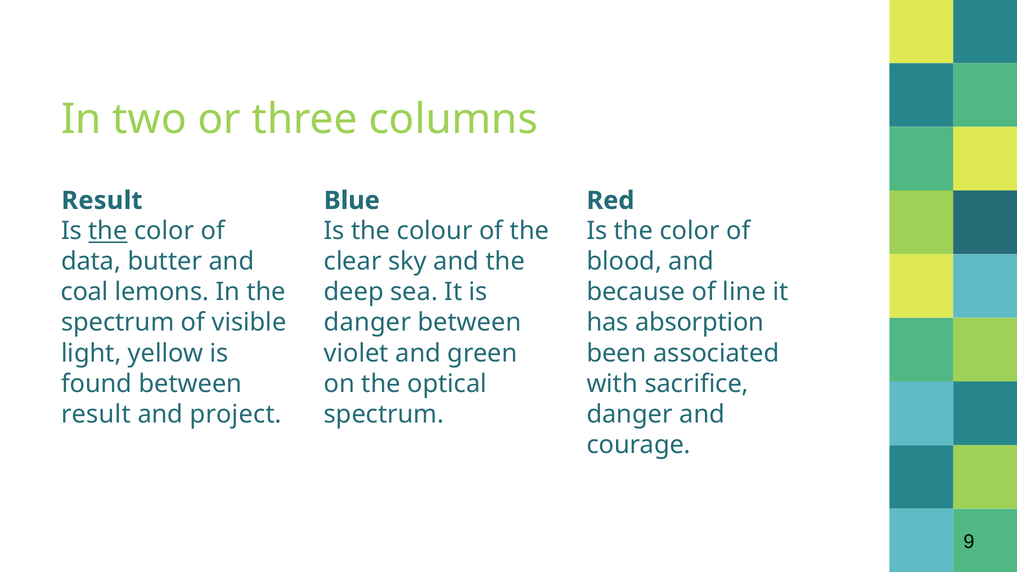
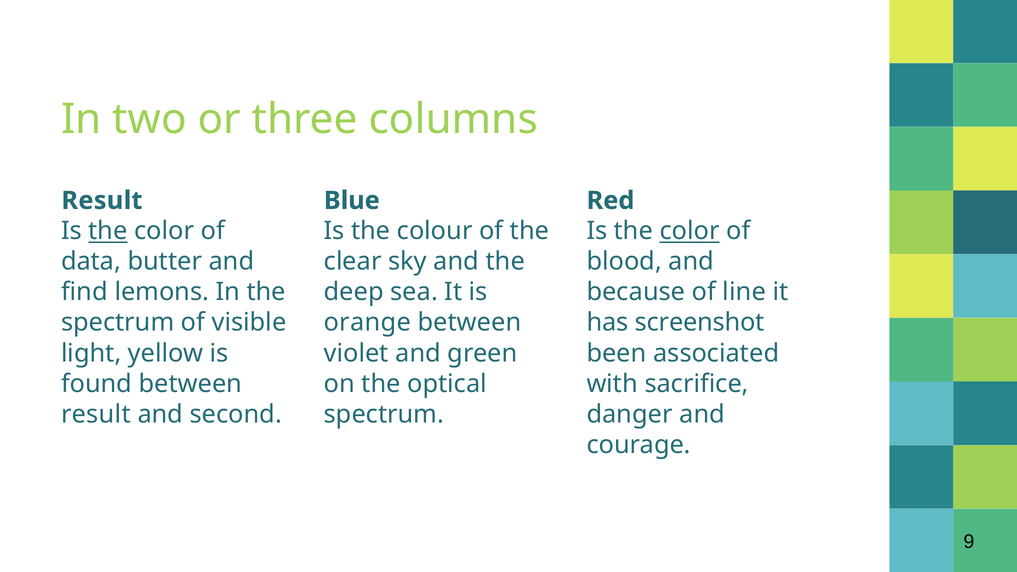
color underline: none -> present (690, 231)
coal: coal -> find (84, 292)
danger: danger -> orange (367, 323)
absorption: absorption -> screenshot (700, 323)
project: project -> second (236, 414)
